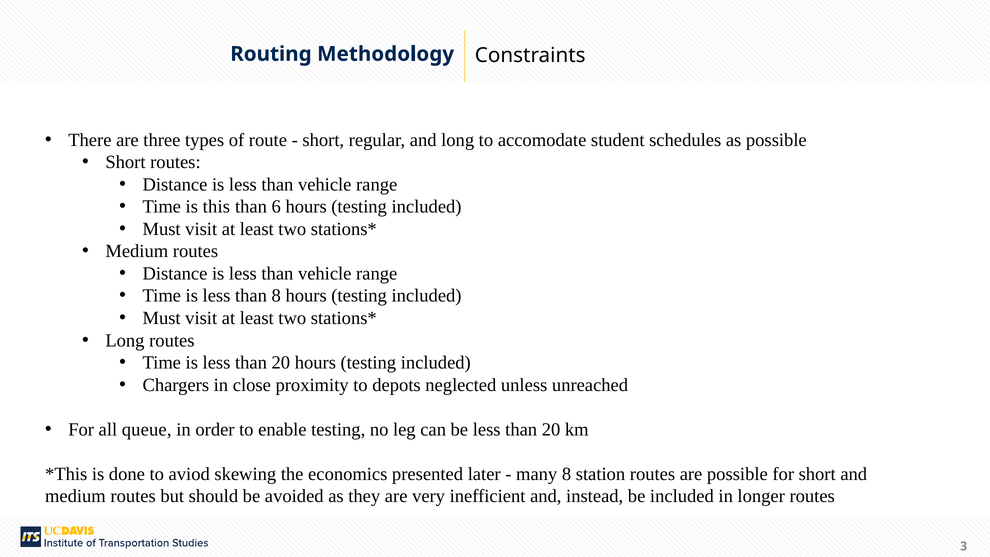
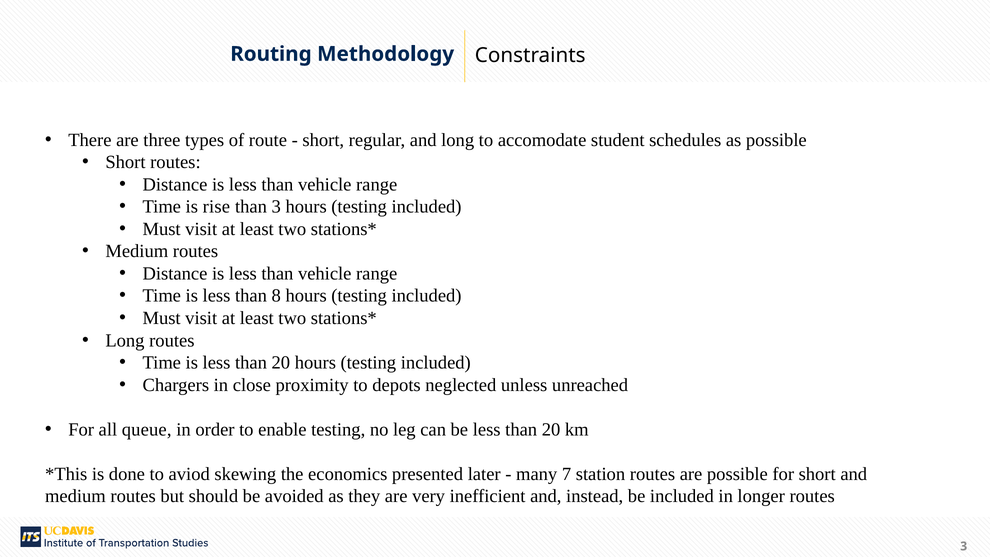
this: this -> rise (216, 207)
than 6: 6 -> 3 (276, 207)
many 8: 8 -> 7 (567, 474)
